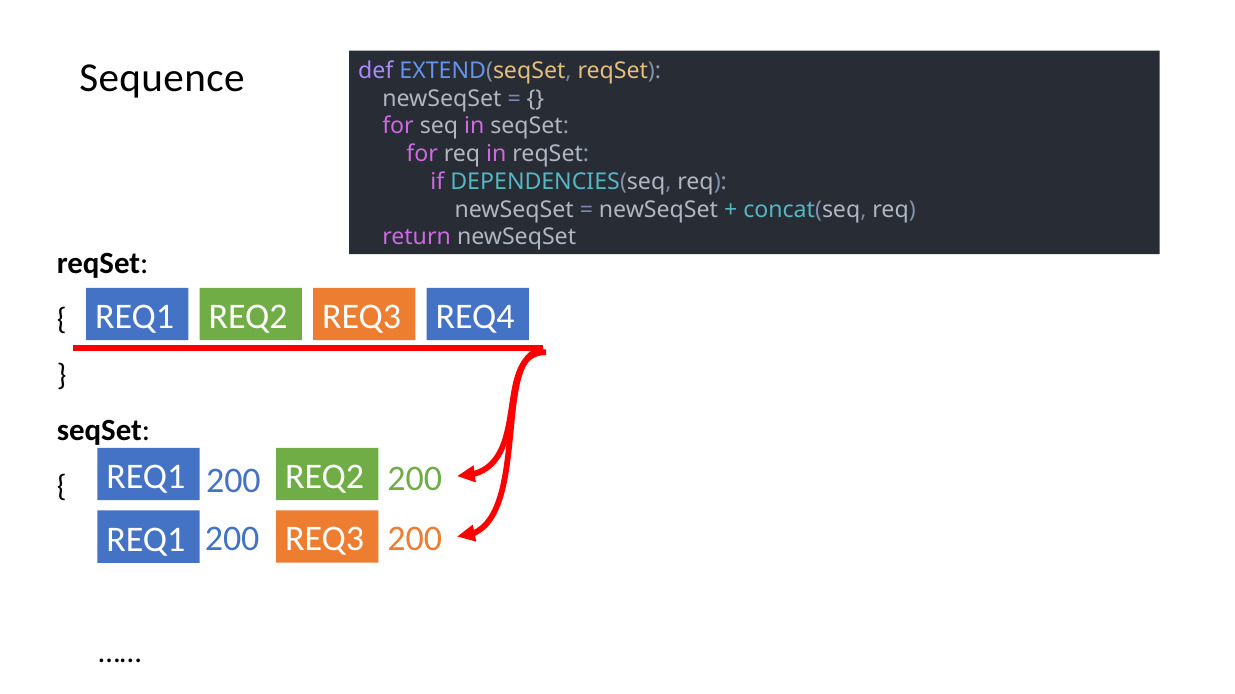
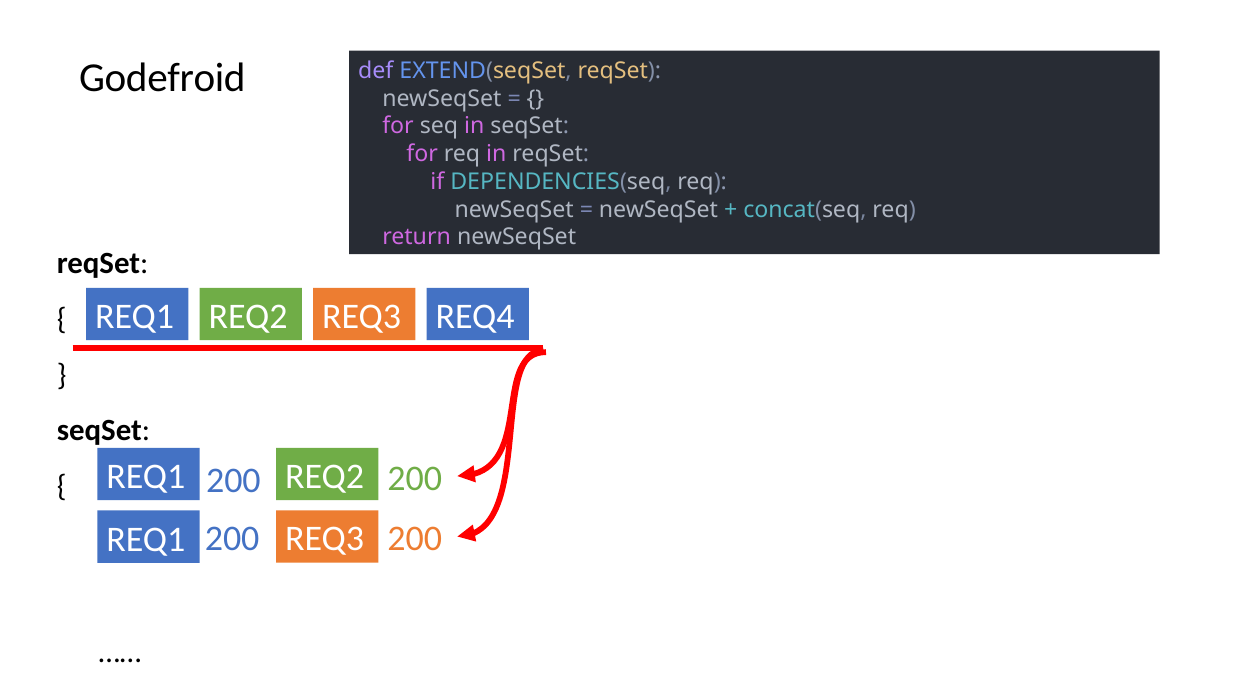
Sequence: Sequence -> Godefroid (162, 78)
